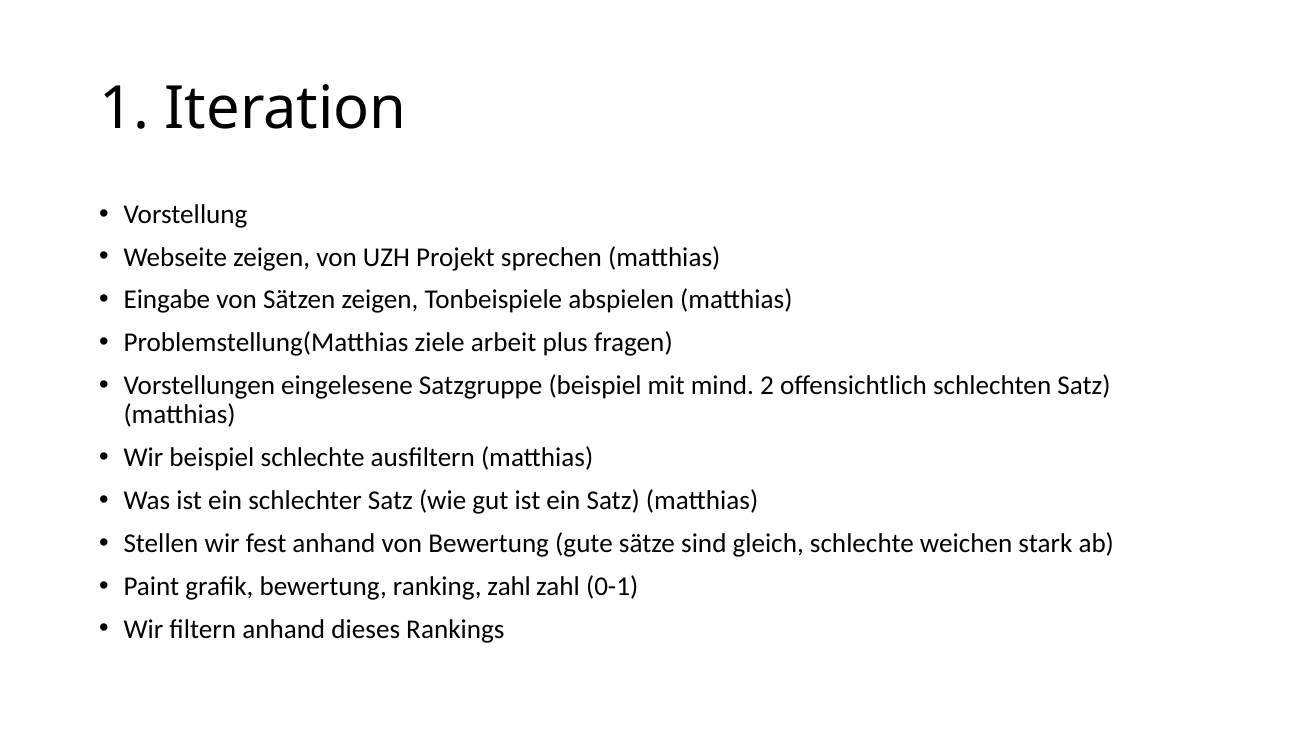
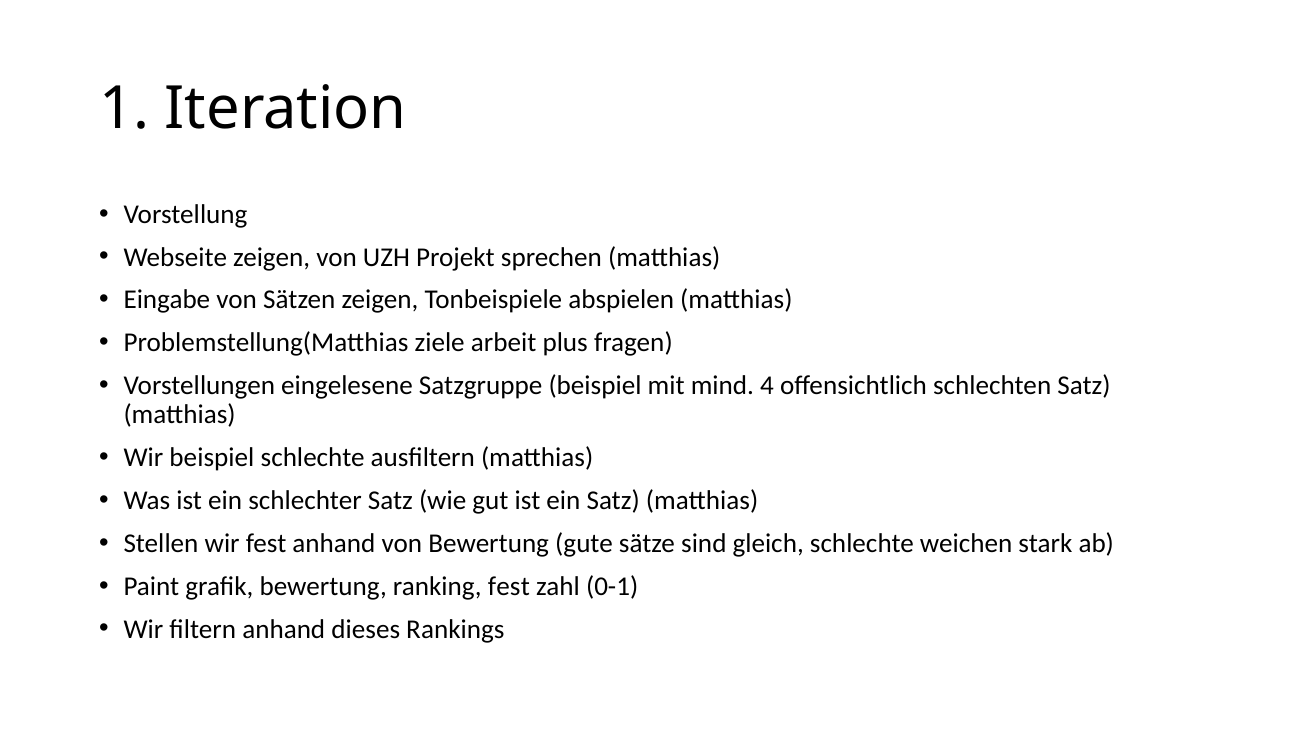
2: 2 -> 4 (767, 385)
ranking zahl: zahl -> fest (509, 586)
